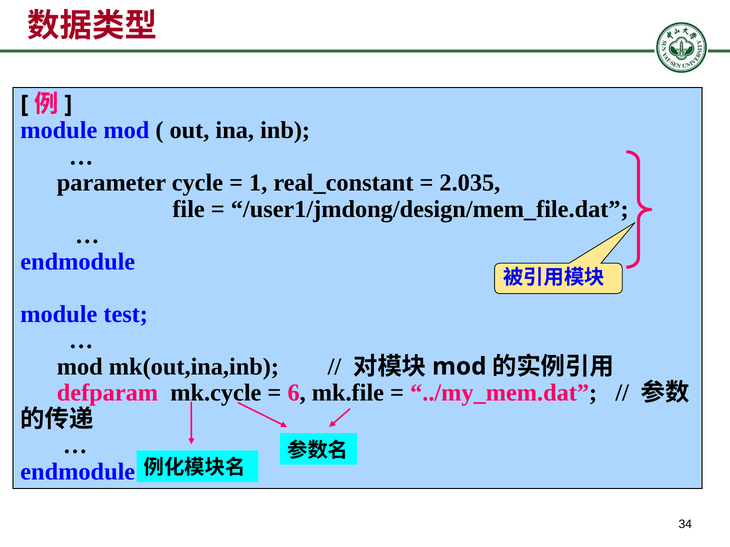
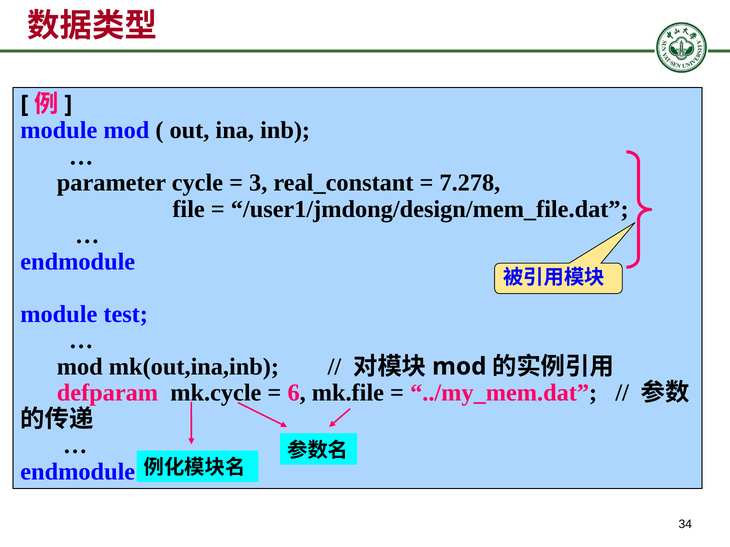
1: 1 -> 3 (258, 183)
2.035: 2.035 -> 7.278 (470, 183)
